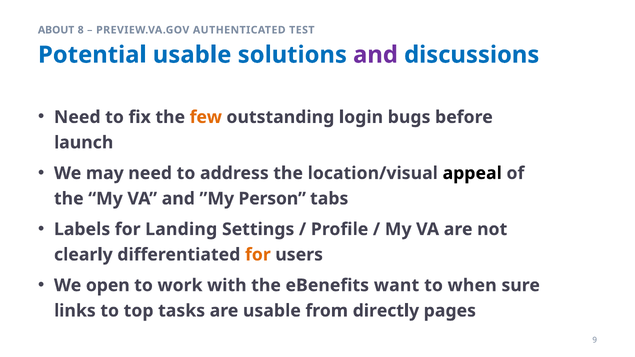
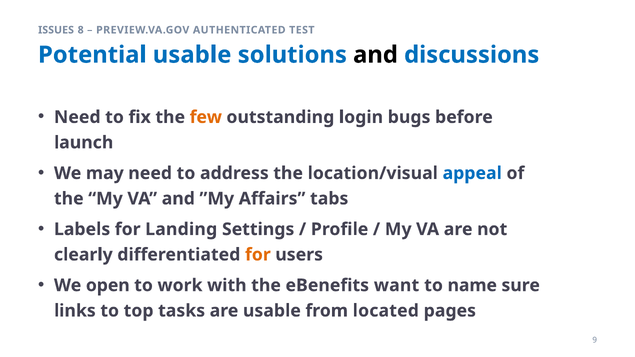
ABOUT: ABOUT -> ISSUES (56, 30)
and colour: purple -> black (375, 55)
appeal colour: black -> blue (472, 173)
Person: Person -> Affairs (272, 199)
when: when -> name (472, 286)
directly: directly -> located (386, 311)
